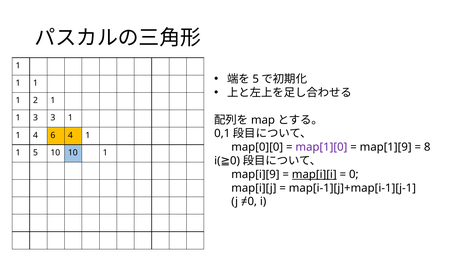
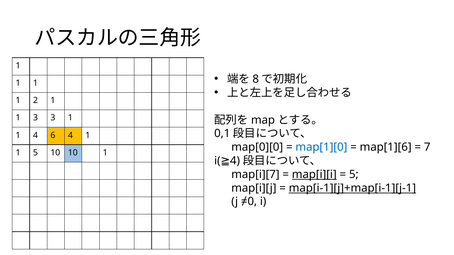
5: 5 -> 8 (256, 79)
map[1][0 colour: purple -> blue (321, 147)
map[1][9: map[1][9 -> map[1][6 (386, 147)
8: 8 -> 7 (427, 147)
0: 0 -> 4 (235, 161)
map[i][9: map[i][9 -> map[i][7 (255, 175)
0: 0 -> 5 (354, 175)
map[i-1][j]+map[i-1][j-1 underline: none -> present (352, 188)
